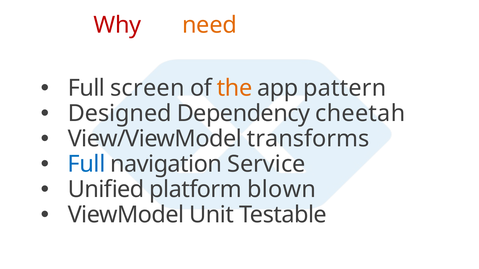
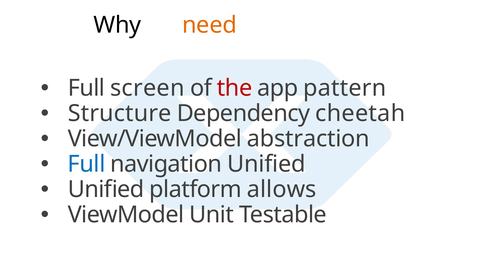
Why colour: red -> black (117, 25)
the colour: orange -> red (235, 88)
Designed: Designed -> Structure (120, 114)
transforms: transforms -> abstraction (308, 139)
navigation Service: Service -> Unified (266, 164)
blown: blown -> allows (282, 190)
